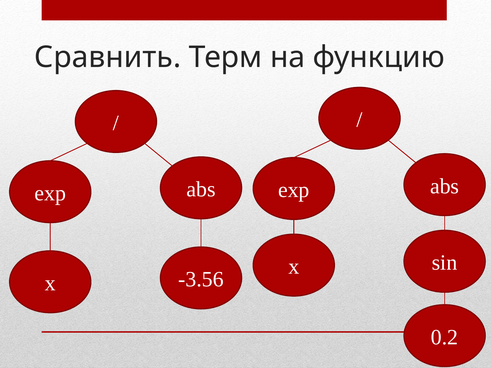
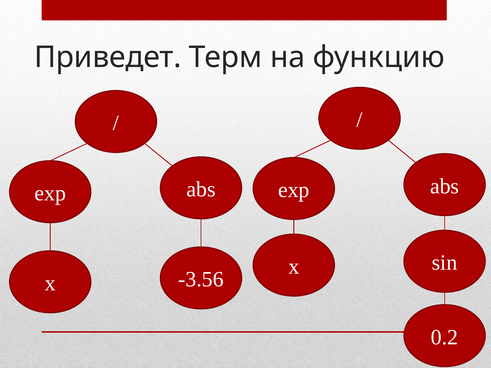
Сравнить: Сравнить -> Приведет (108, 57)
